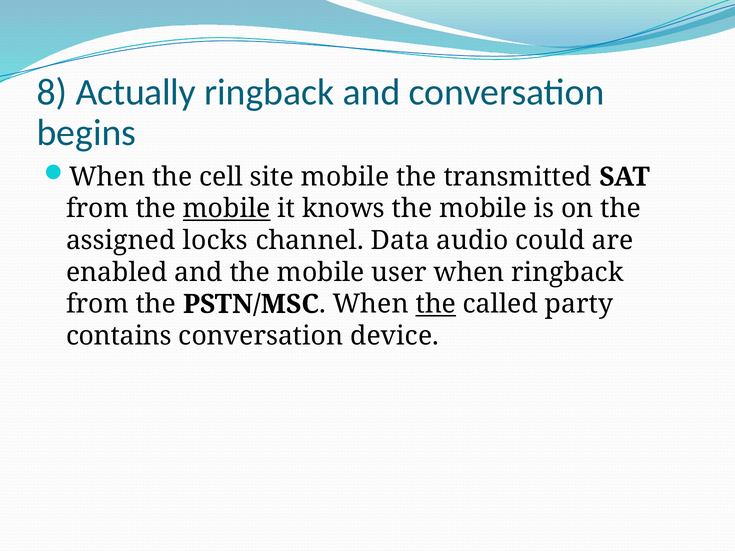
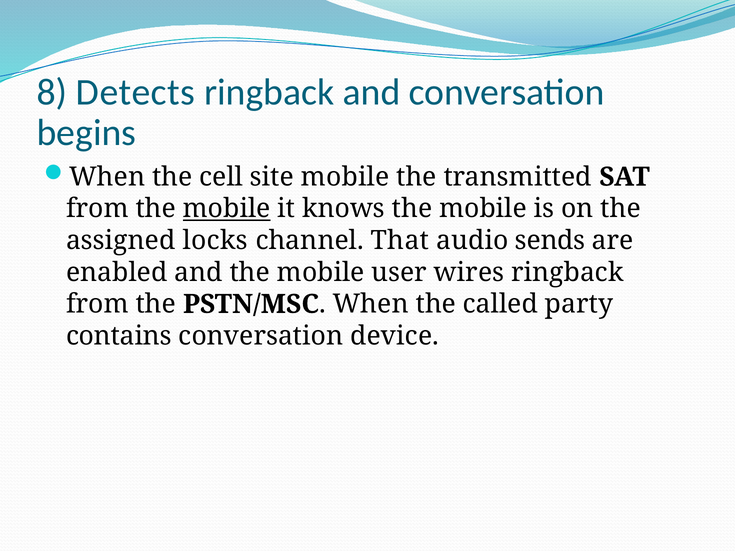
Actually: Actually -> Detects (135, 92)
Data: Data -> That (400, 241)
could: could -> sends (550, 241)
user when: when -> wires (469, 272)
the underline: present -> none (436, 304)
